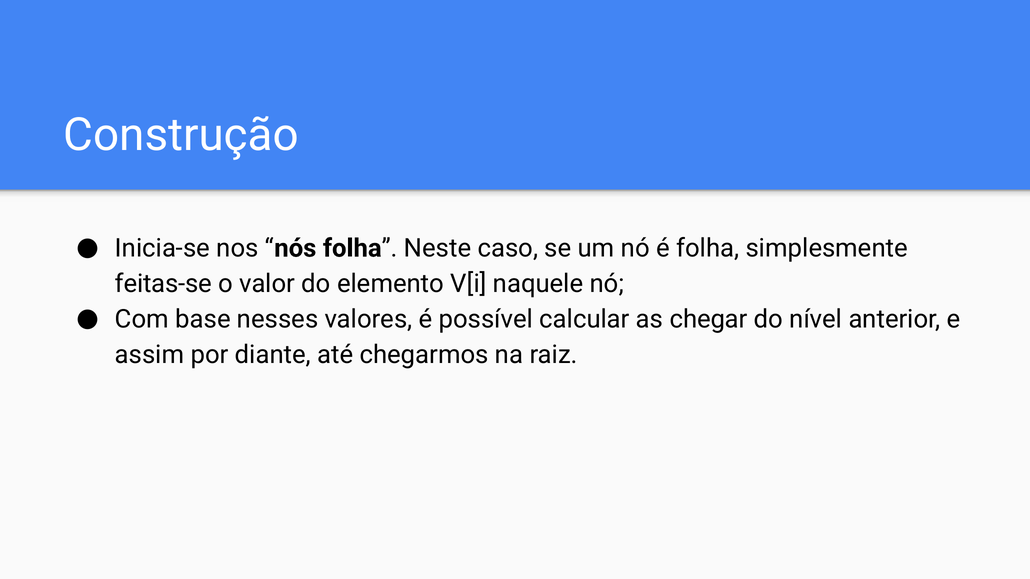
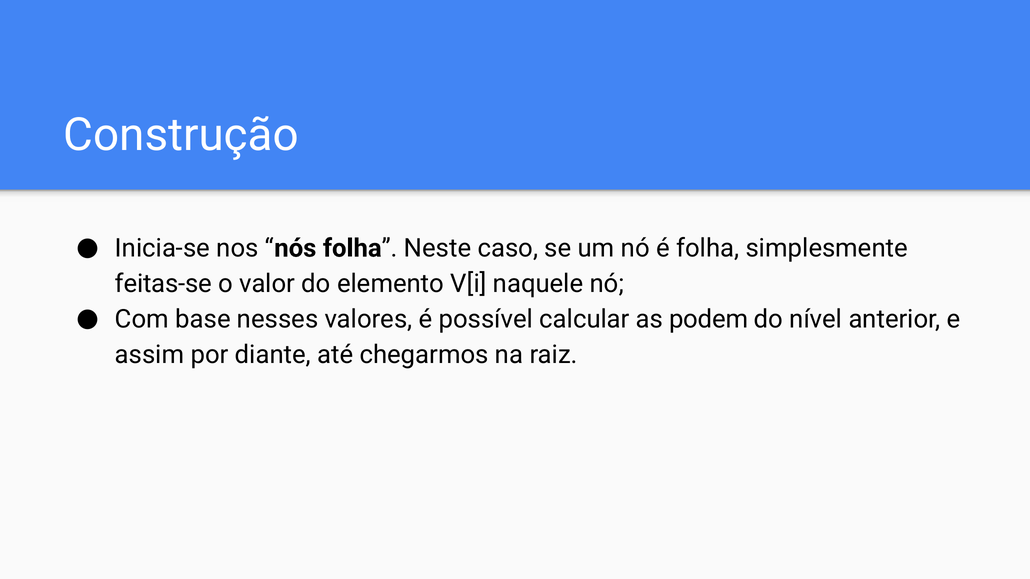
chegar: chegar -> podem (709, 319)
